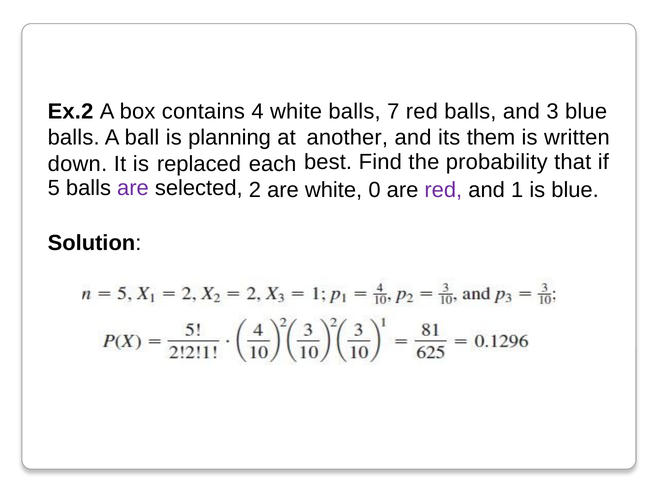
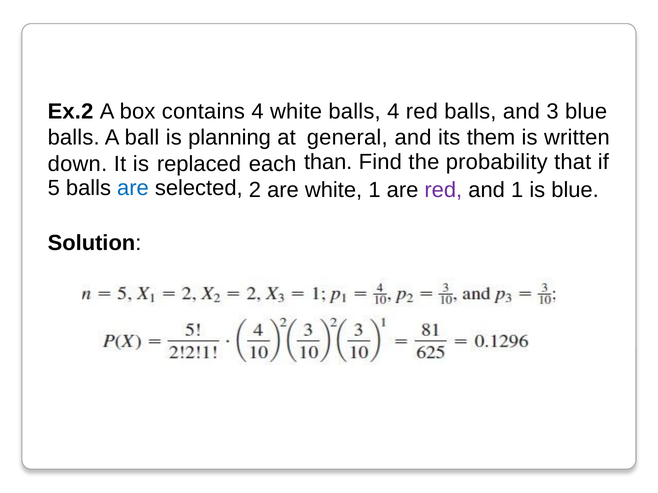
balls 7: 7 -> 4 (393, 111)
another: another -> general (347, 138)
best: best -> than (328, 162)
are colour: purple -> blue (133, 188)
white 0: 0 -> 1 (375, 190)
